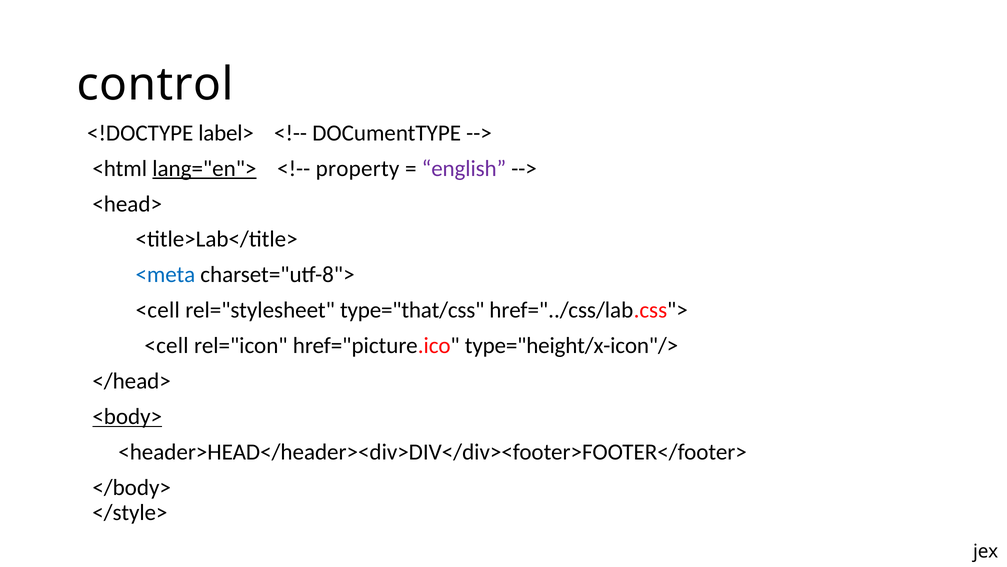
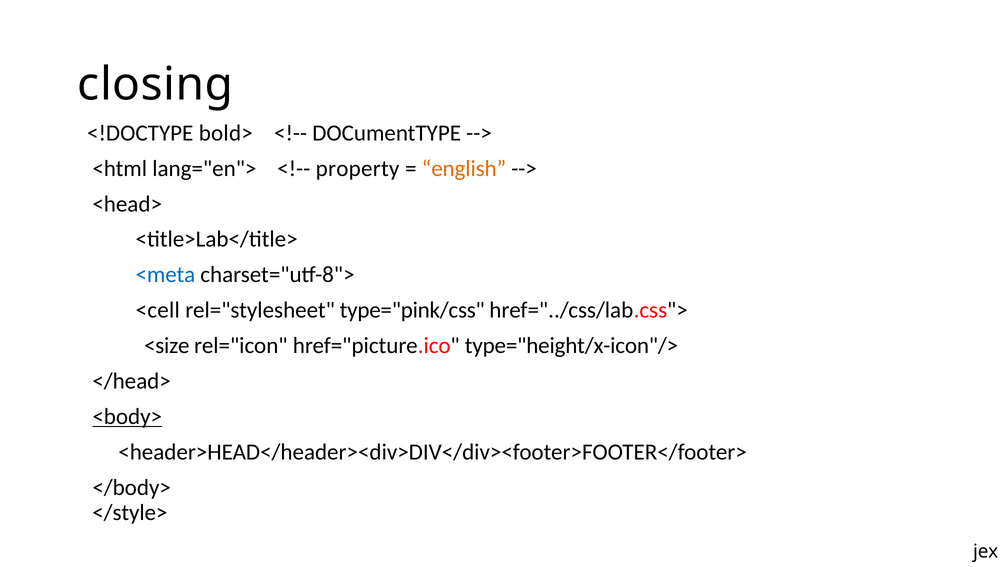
control: control -> closing (155, 85)
label>: label> -> bold> (226, 133)
lang="en"> underline: present -> none (204, 168)
english colour: purple -> orange (464, 168)
type="that/css: type="that/css -> type="pink/css (412, 310)
<cell: <cell -> <size (167, 345)
